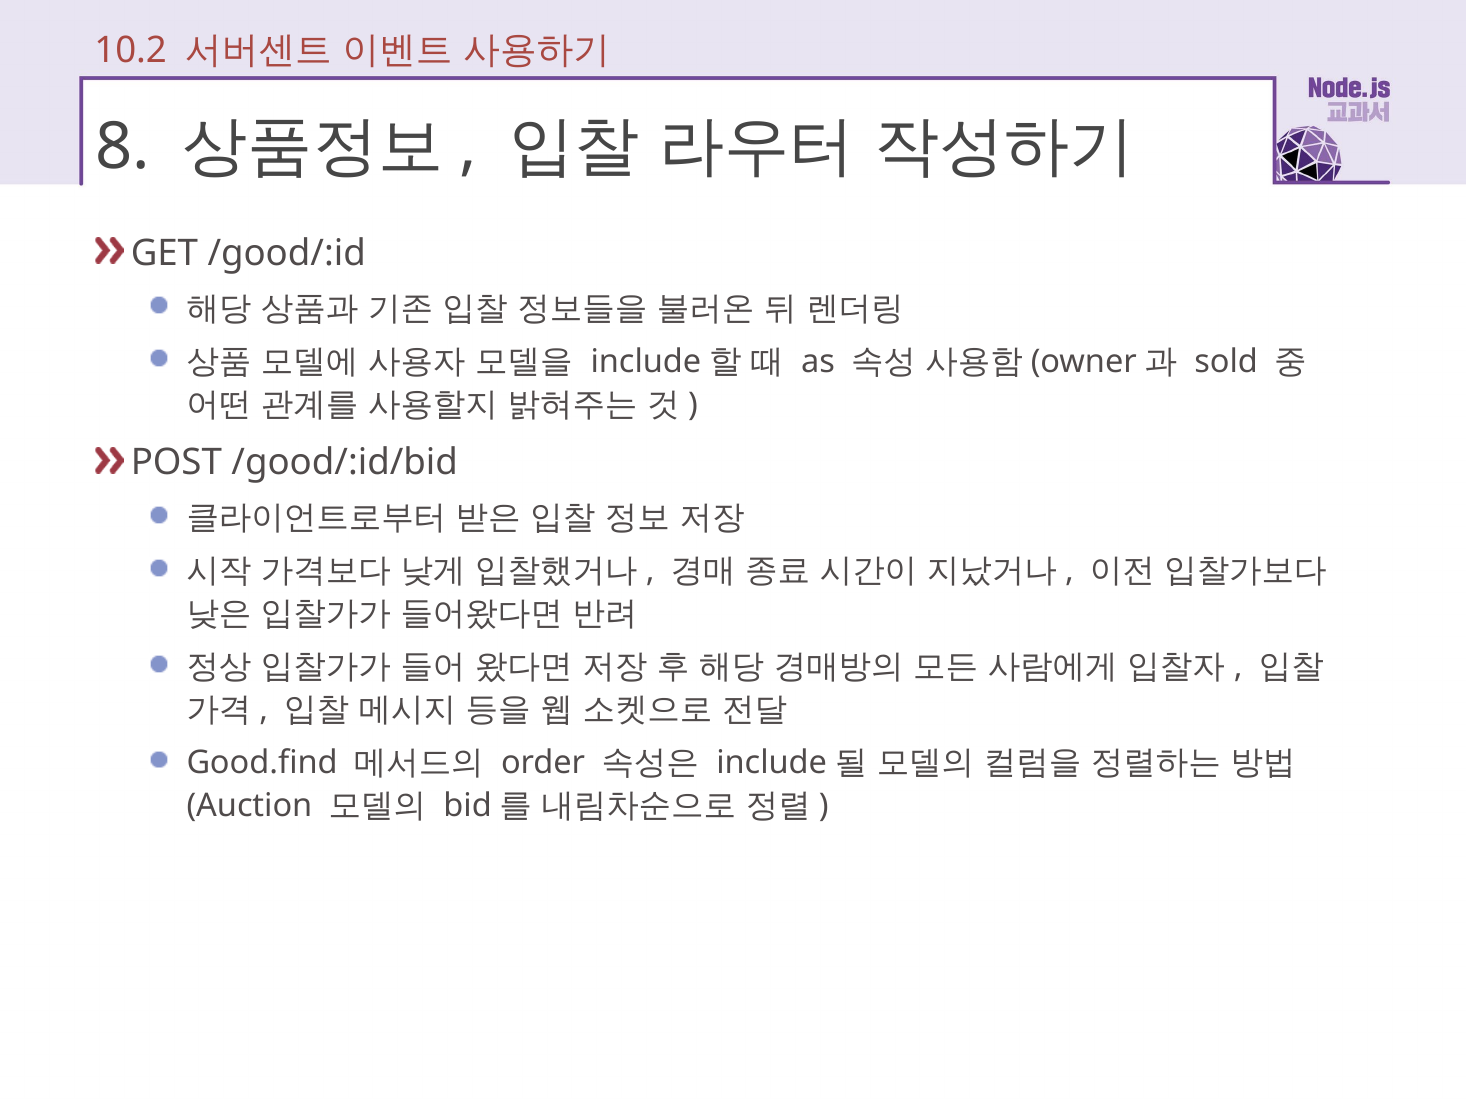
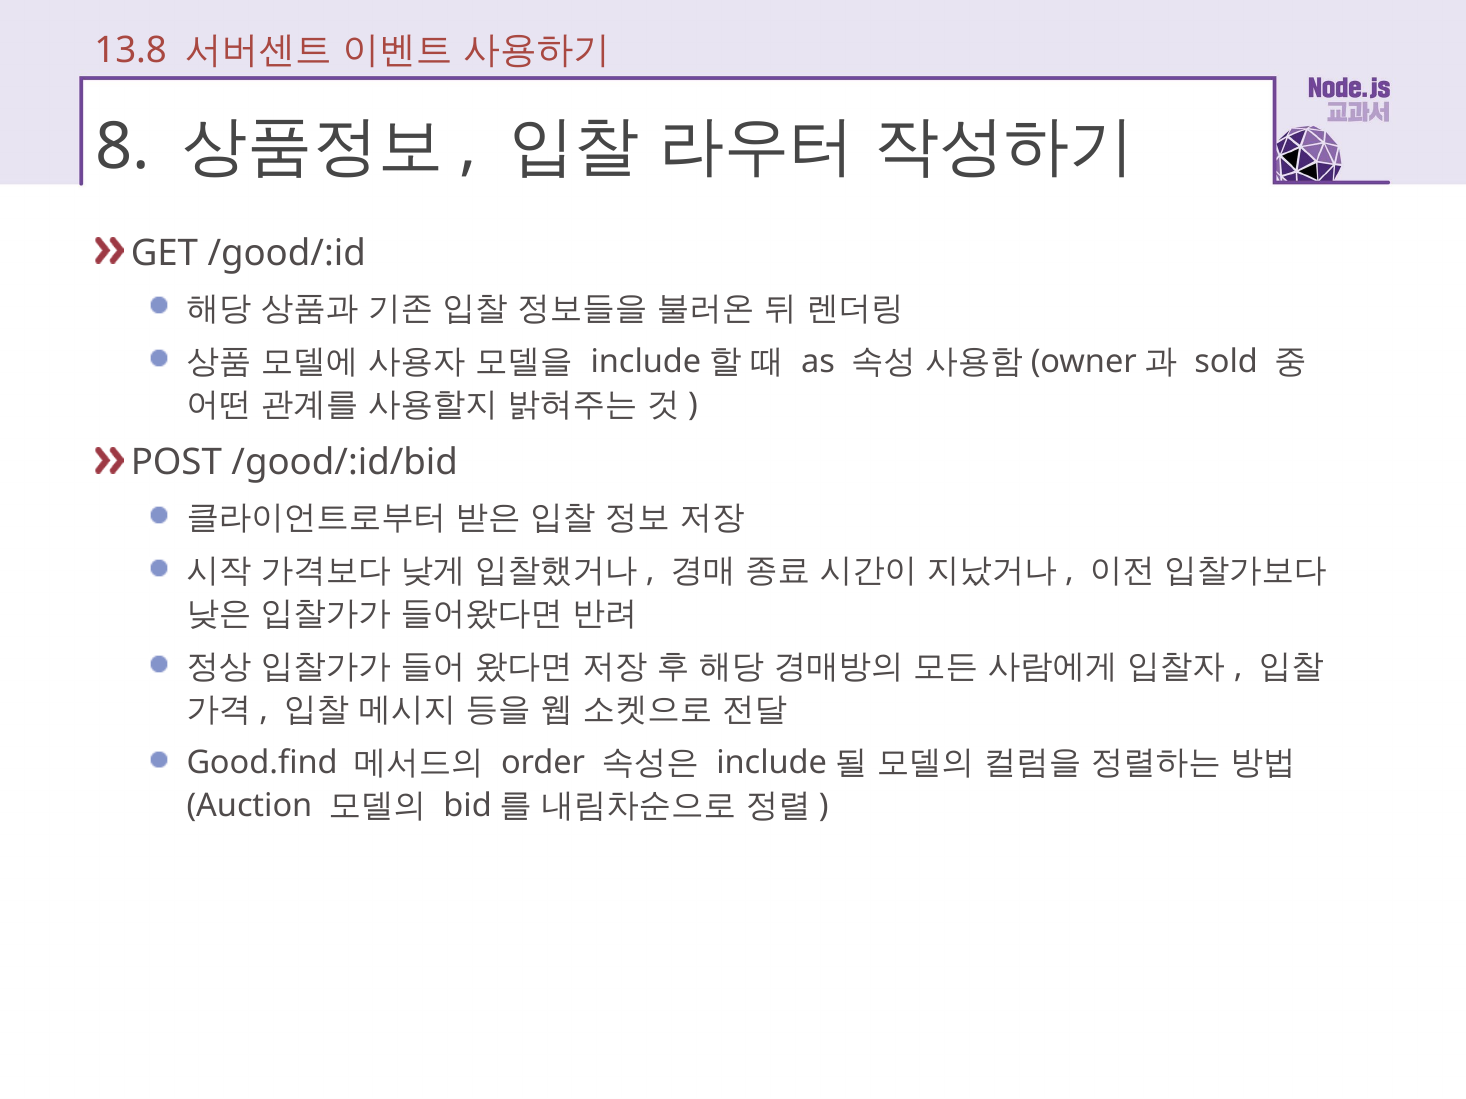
10.2: 10.2 -> 13.8 (131, 50)
